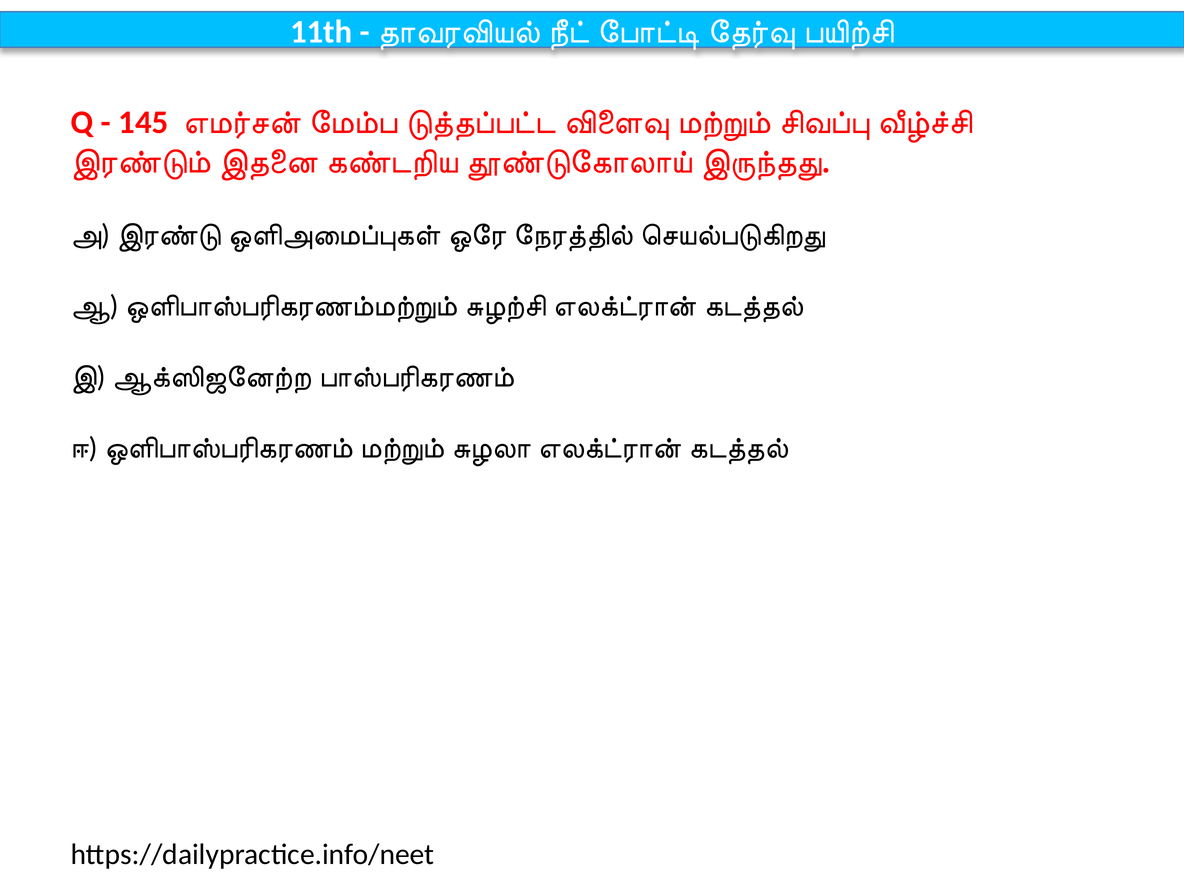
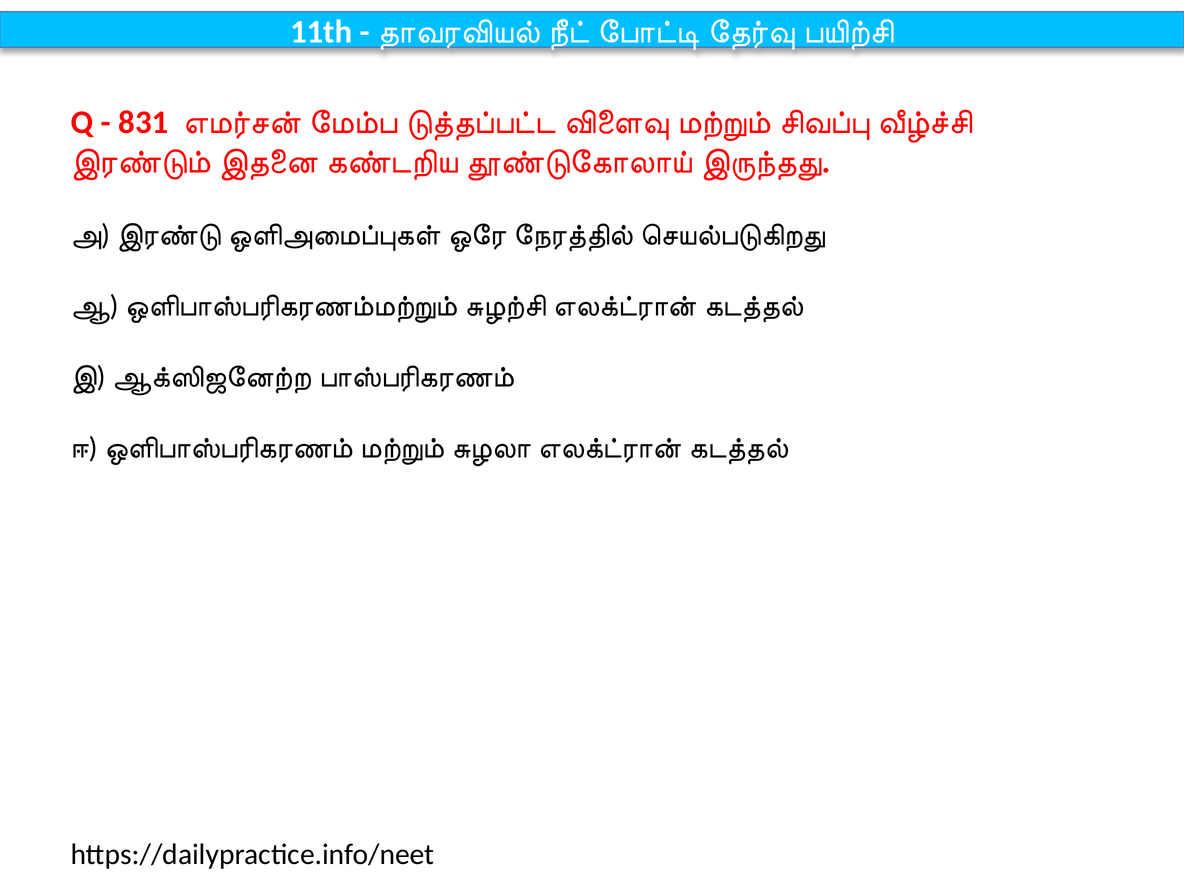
145: 145 -> 831 (143, 123)
